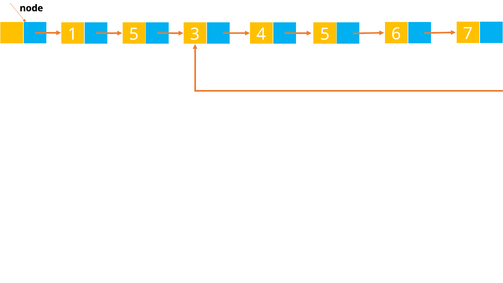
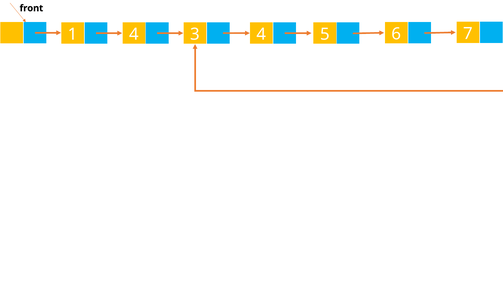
node: node -> front (31, 8)
1 5: 5 -> 4 (134, 34)
